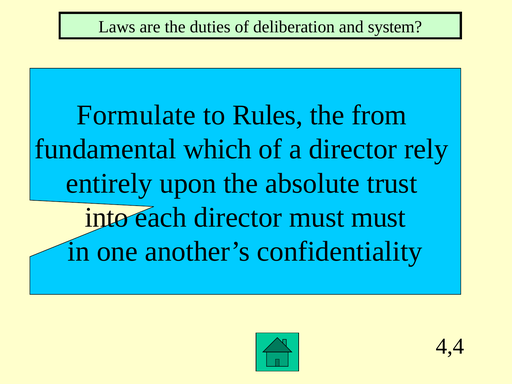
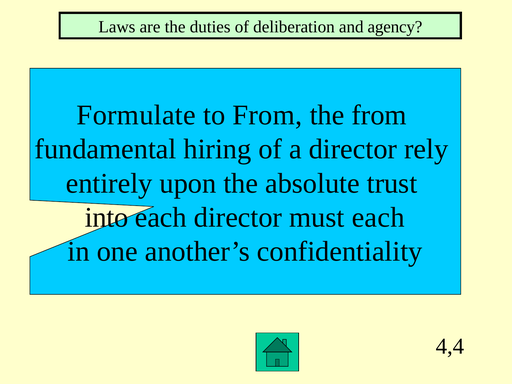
system: system -> agency (395, 27)
to Rules: Rules -> From (267, 115)
which: which -> hiring (217, 149)
must must: must -> each (378, 217)
